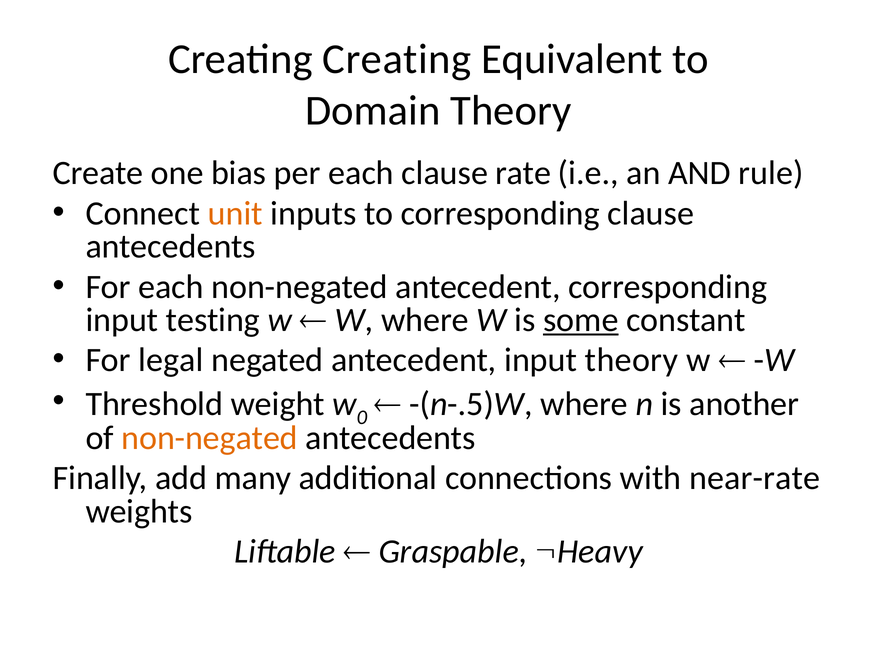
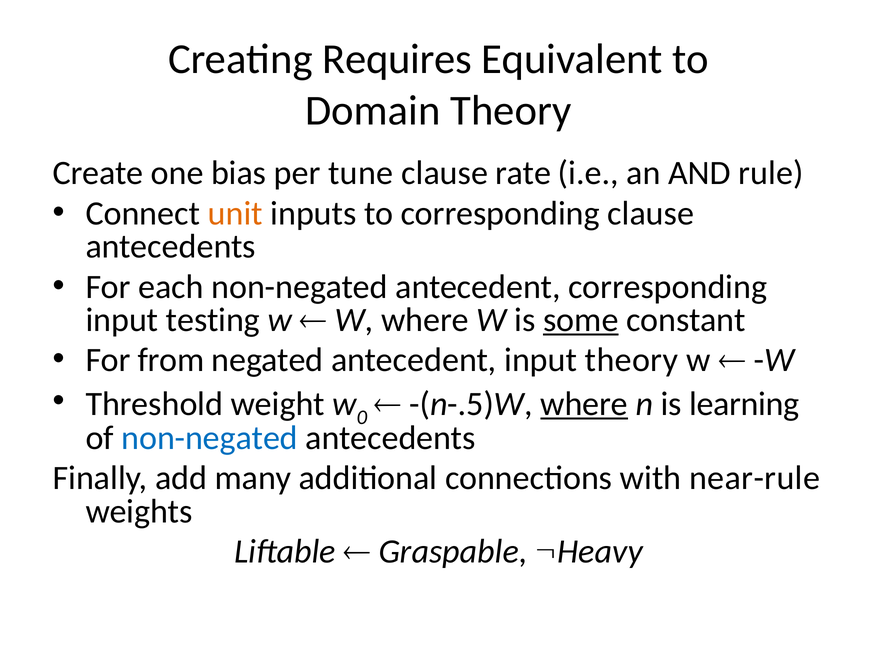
Creating Creating: Creating -> Requires (397, 59)
per each: each -> tune (361, 173)
legal: legal -> from (171, 360)
where underline: none -> present (584, 404)
another: another -> learning (744, 404)
non-negated colour: orange -> blue (210, 438)
near-rate: near-rate -> near-rule (755, 478)
